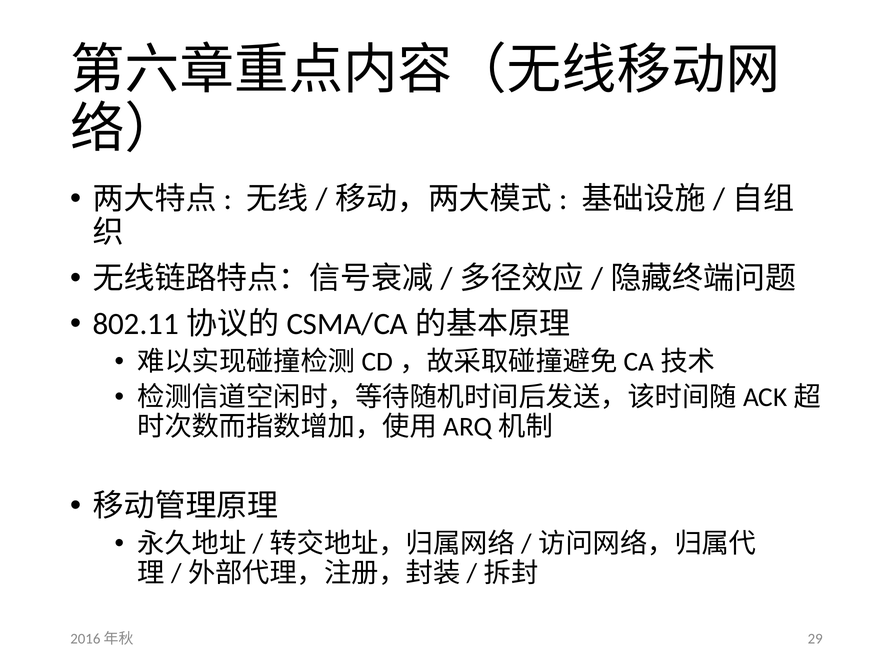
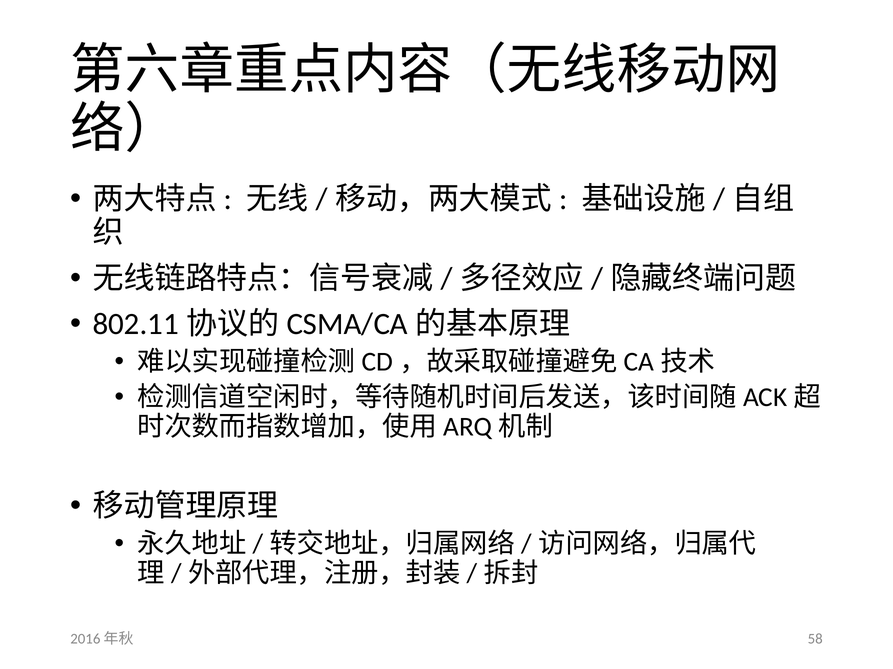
29: 29 -> 58 (815, 639)
